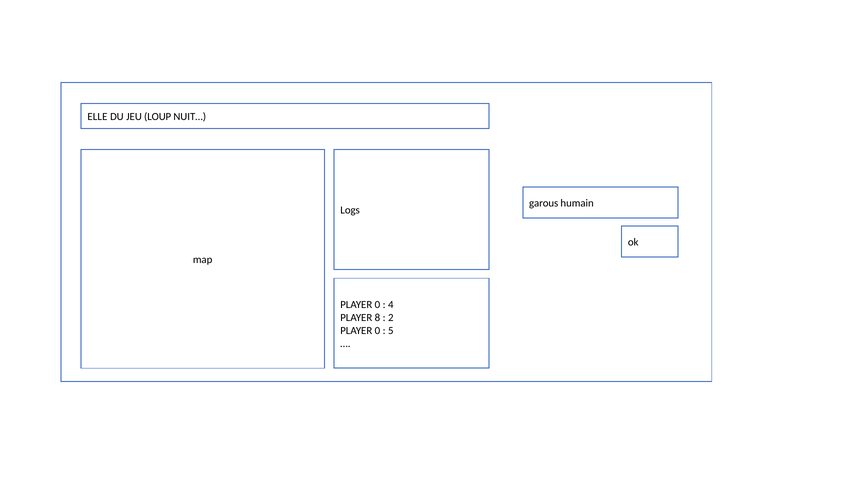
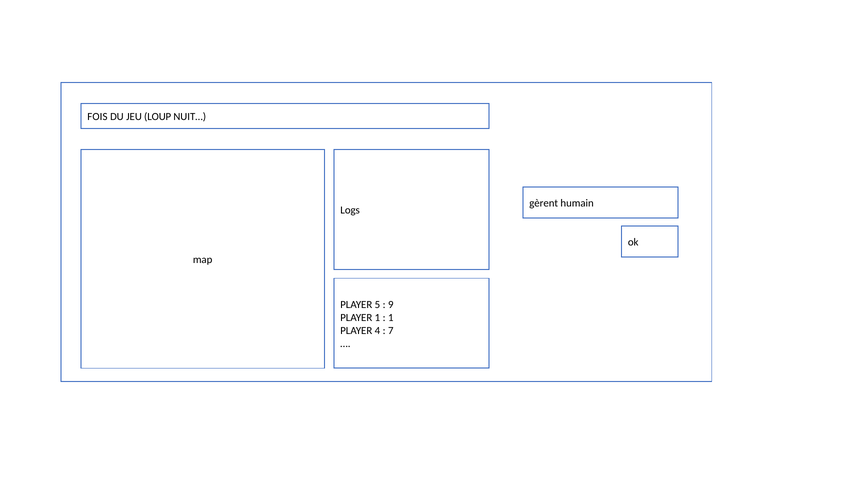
ELLE: ELLE -> FOIS (97, 117)
garous: garous -> gèrent (544, 203)
0: 0 -> 5 (377, 305)
4: 4 -> 9 (391, 305)
PLAYER 8: 8 -> 1 (377, 318)
2: 2 -> 1 (391, 318)
0: 0 -> 4 (377, 331)
5: 5 -> 7 (391, 331)
